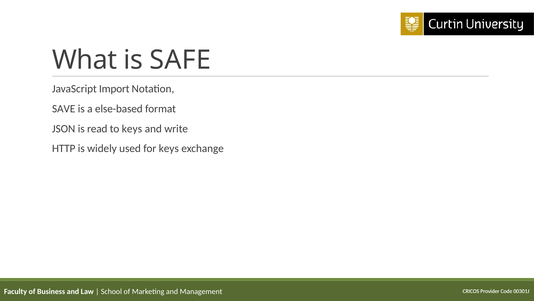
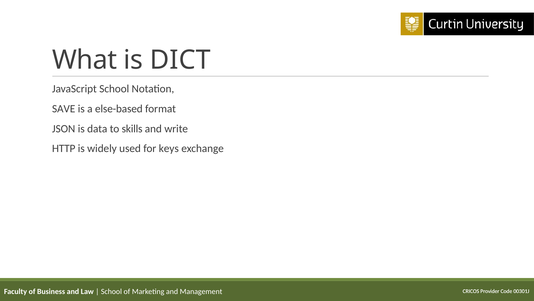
SAFE: SAFE -> DICT (180, 60)
JavaScript Import: Import -> School (114, 89)
read: read -> data (97, 128)
to keys: keys -> skills (132, 128)
